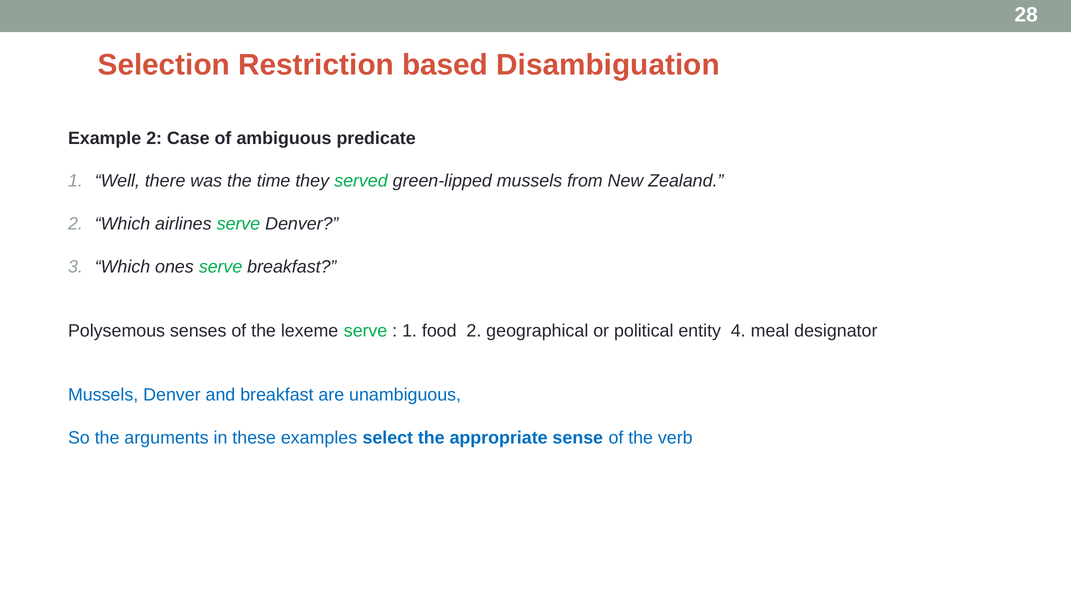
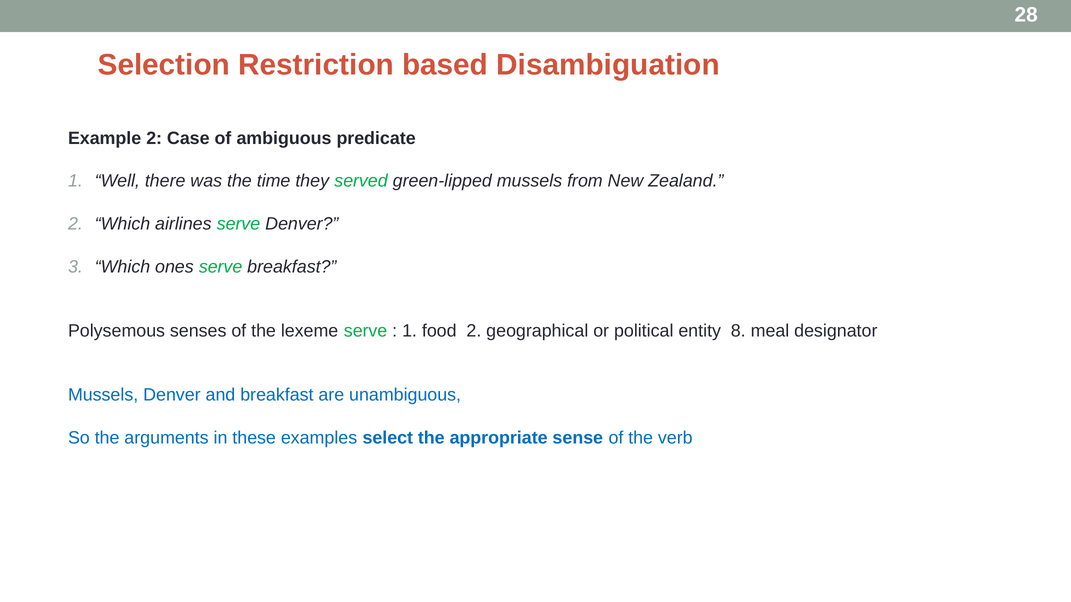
4: 4 -> 8 (738, 331)
